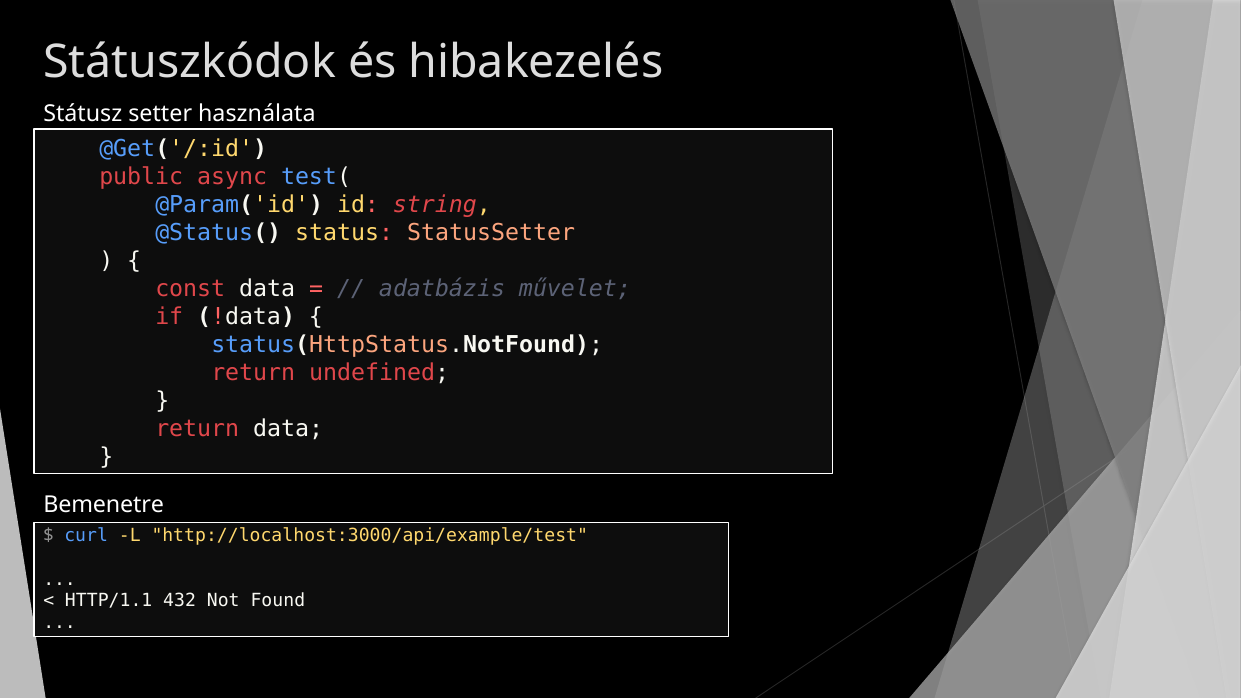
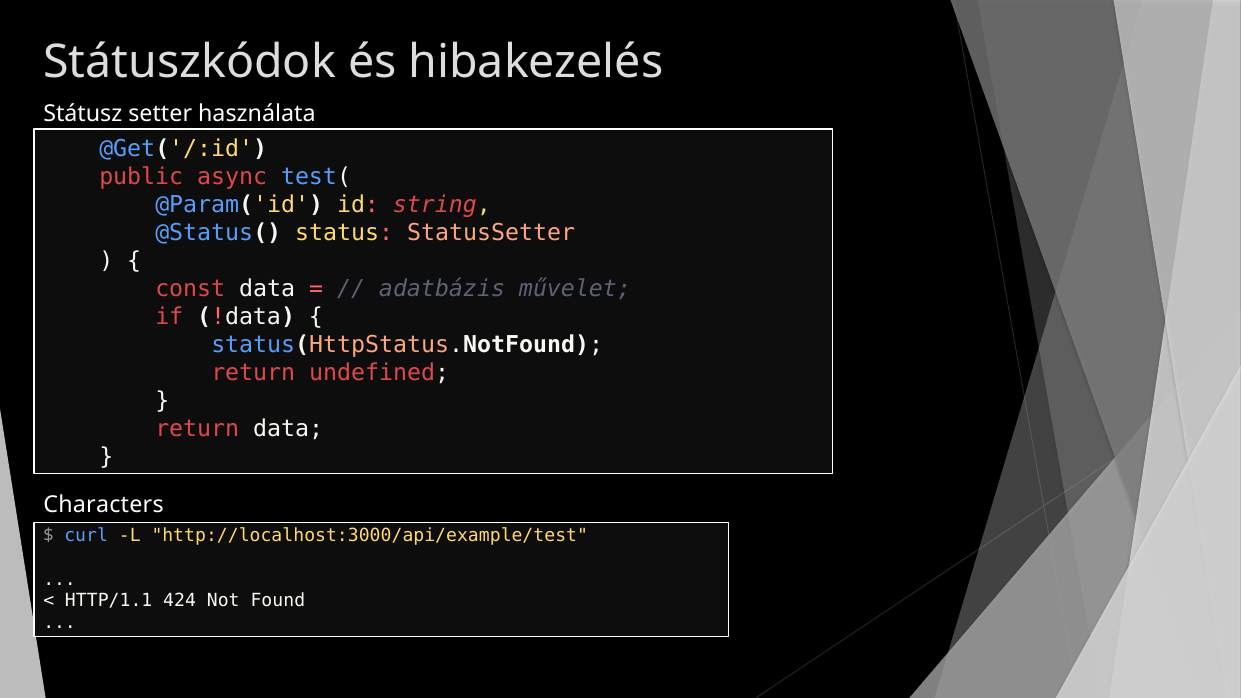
Bemenetre: Bemenetre -> Characters (104, 505)
432: 432 -> 424 (180, 601)
